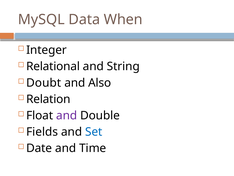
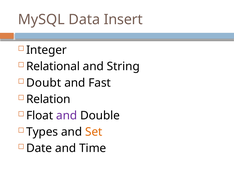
When: When -> Insert (123, 20)
Also: Also -> Fast (100, 83)
Fields: Fields -> Types (42, 132)
Set colour: blue -> orange (94, 132)
